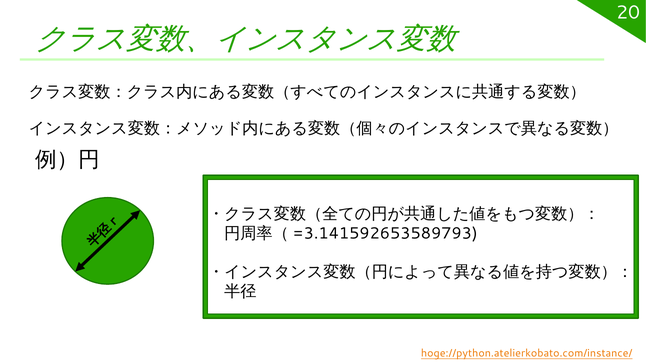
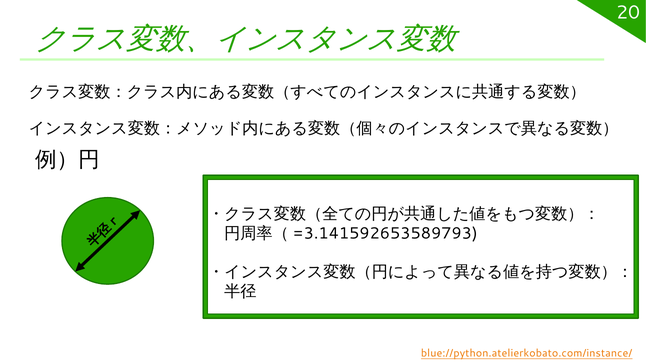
hoge://python.atelierkobato.com/instance/: hoge://python.atelierkobato.com/instance/ -> blue://python.atelierkobato.com/instance/ (527, 354)
